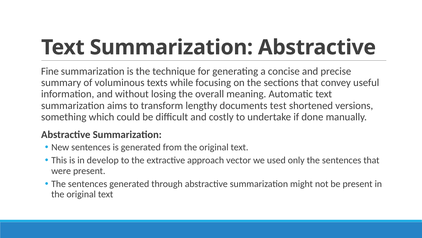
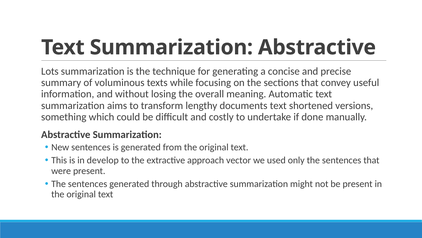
Fine: Fine -> Lots (50, 71)
documents test: test -> text (278, 105)
